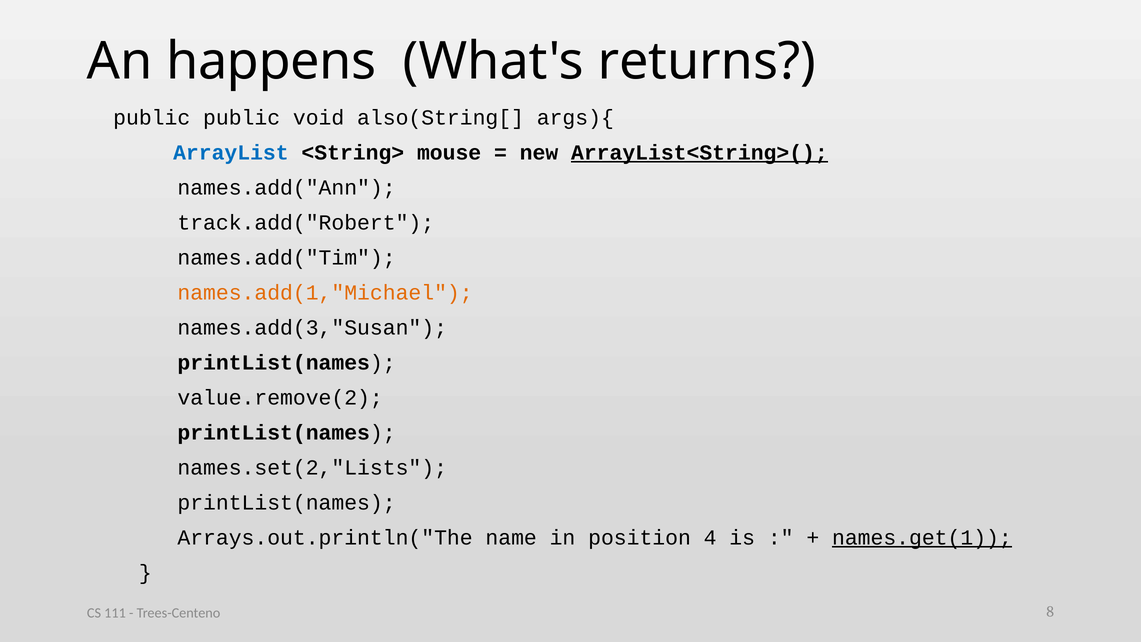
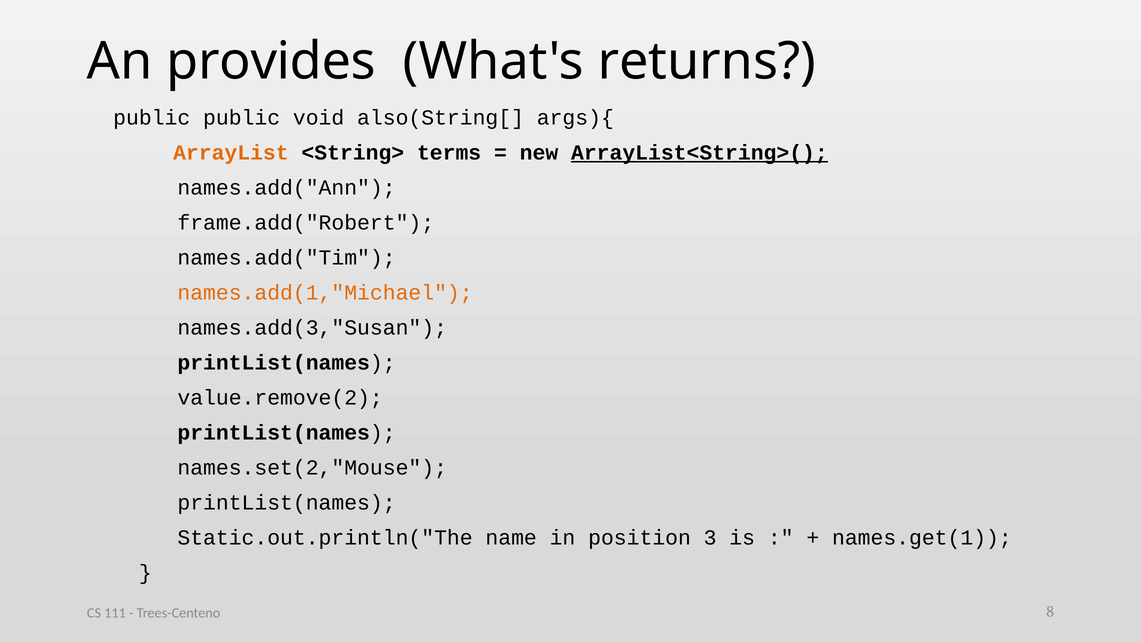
happens: happens -> provides (271, 62)
ArrayList colour: blue -> orange (231, 152)
mouse: mouse -> terms (449, 152)
track.add("Robert: track.add("Robert -> frame.add("Robert (306, 222)
names.set(2,"Lists: names.set(2,"Lists -> names.set(2,"Mouse (312, 468)
Arrays.out.println("The: Arrays.out.println("The -> Static.out.println("The (325, 538)
4: 4 -> 3 (710, 538)
names.get(1 underline: present -> none (922, 538)
